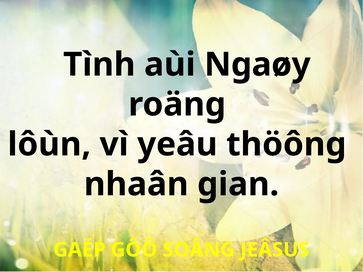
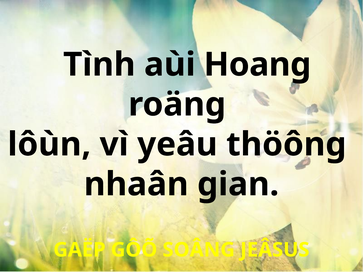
Ngaøy: Ngaøy -> Hoang (257, 65)
